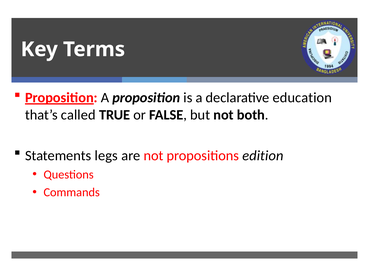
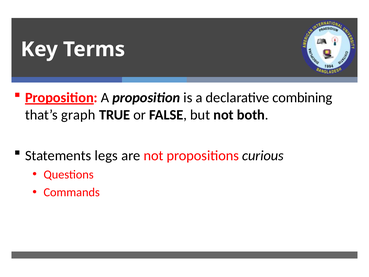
education: education -> combining (302, 98)
called: called -> graph (78, 115)
edition: edition -> curious (263, 155)
